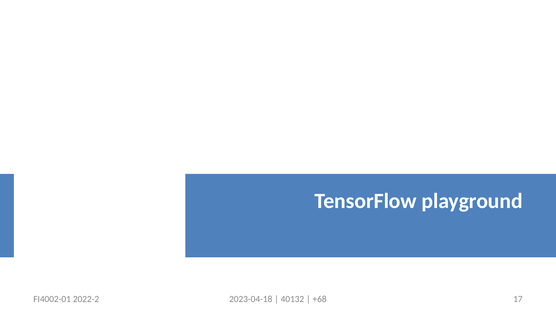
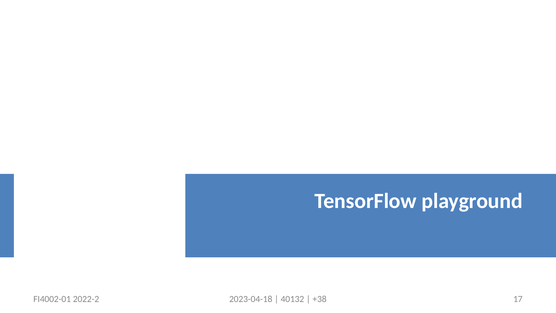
+68: +68 -> +38 (320, 299)
